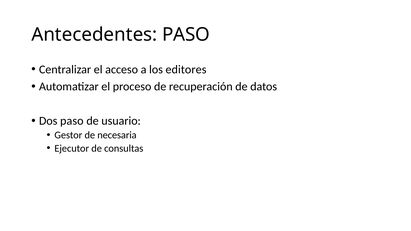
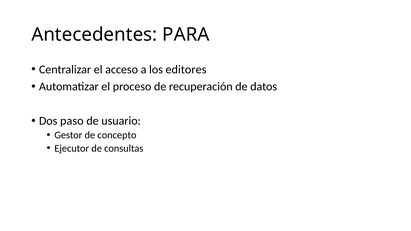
Antecedentes PASO: PASO -> PARA (186, 35)
necesaria: necesaria -> concepto (117, 135)
